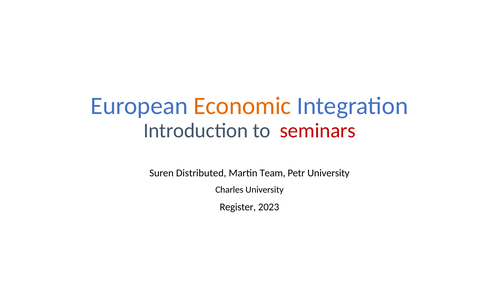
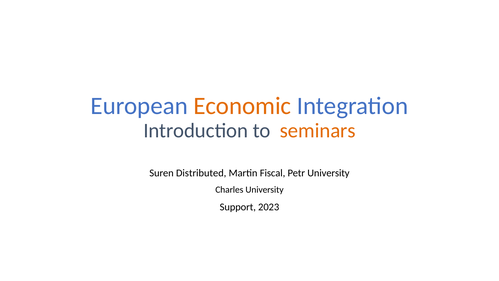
seminars colour: red -> orange (318, 130)
Team: Team -> Fiscal (273, 173)
Register: Register -> Support (238, 207)
